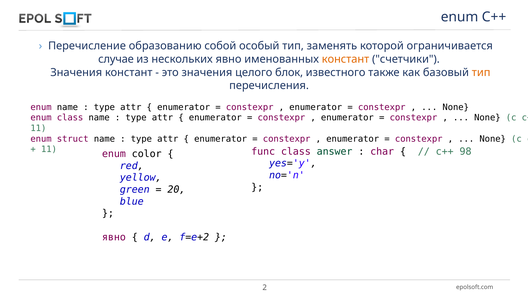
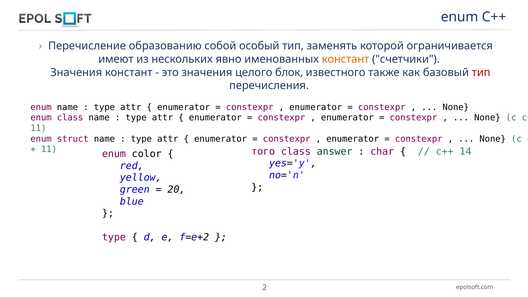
случае: случае -> имеют (116, 59)
тип colour: orange -> red (481, 72)
func: func -> того (263, 151)
98: 98 -> 14 (466, 151)
явно: явно -> type (114, 237)
